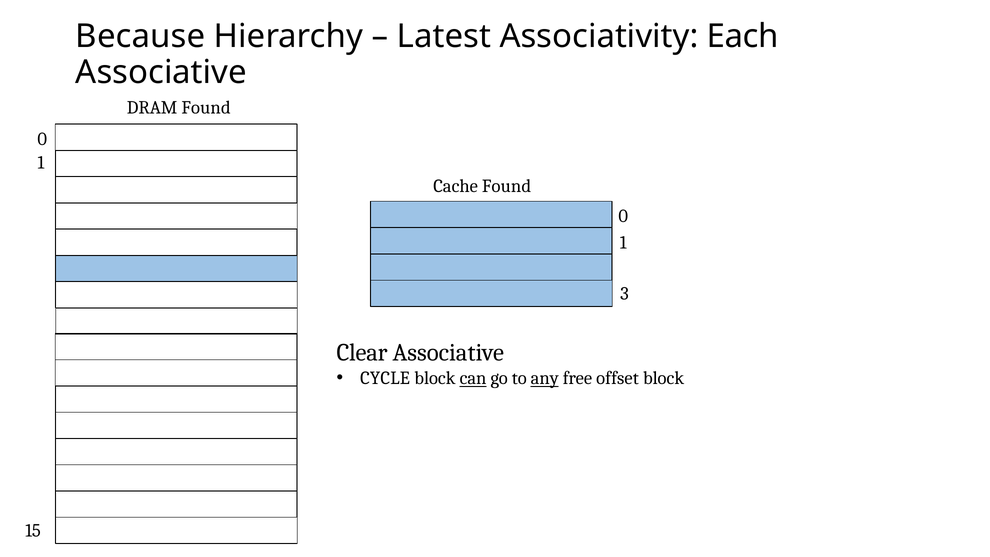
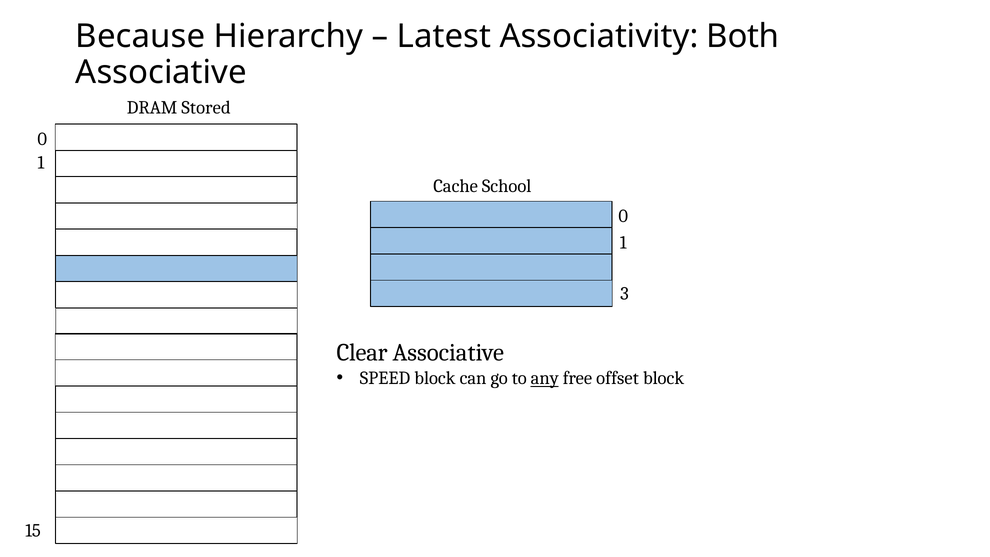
Each: Each -> Both (743, 37)
DRAM Found: Found -> Stored (206, 108)
Cache Found: Found -> School (507, 186)
CYCLE: CYCLE -> SPEED (385, 378)
can underline: present -> none (473, 378)
